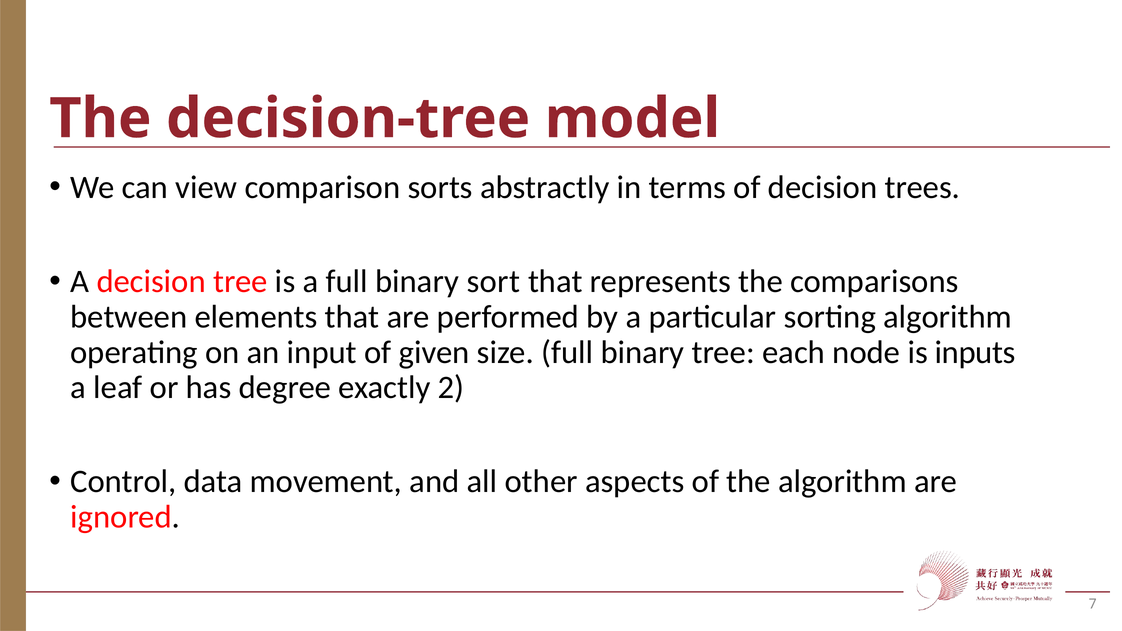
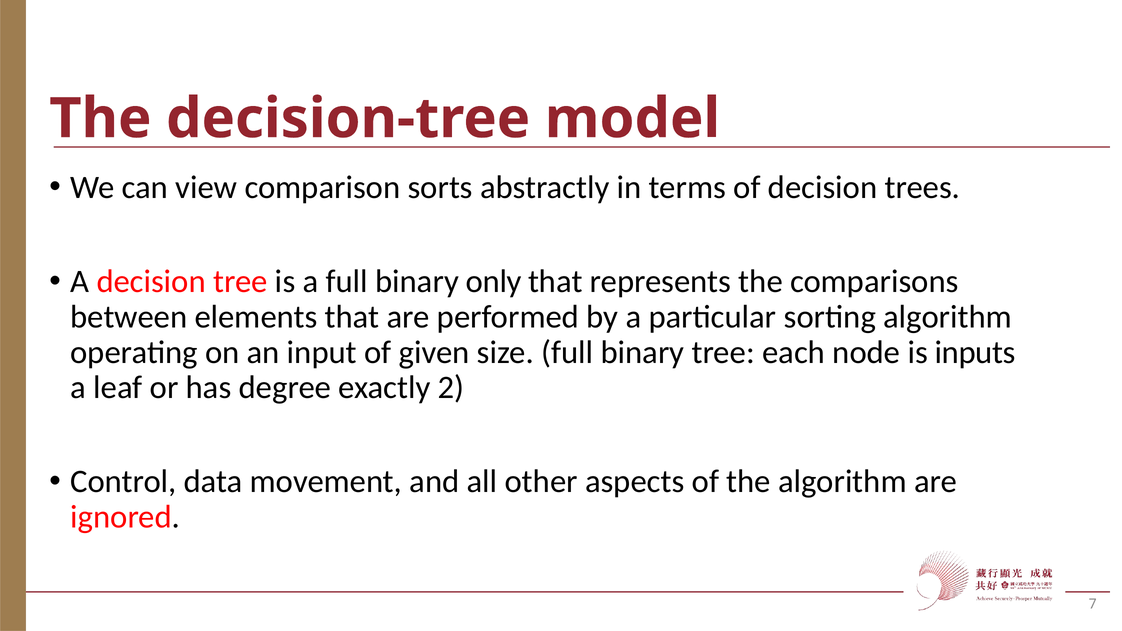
sort: sort -> only (494, 282)
